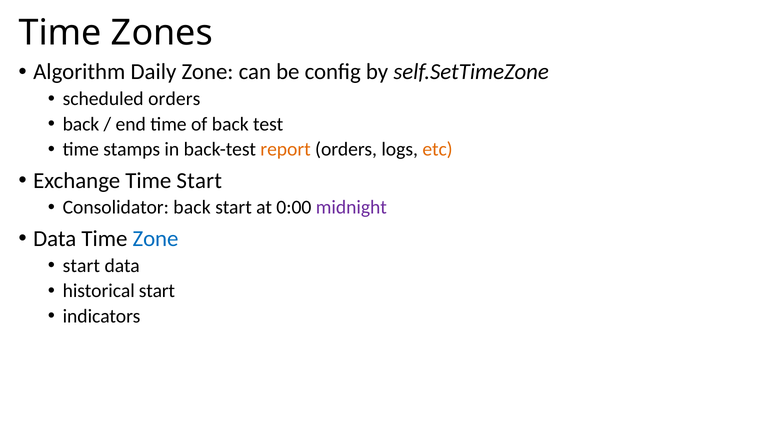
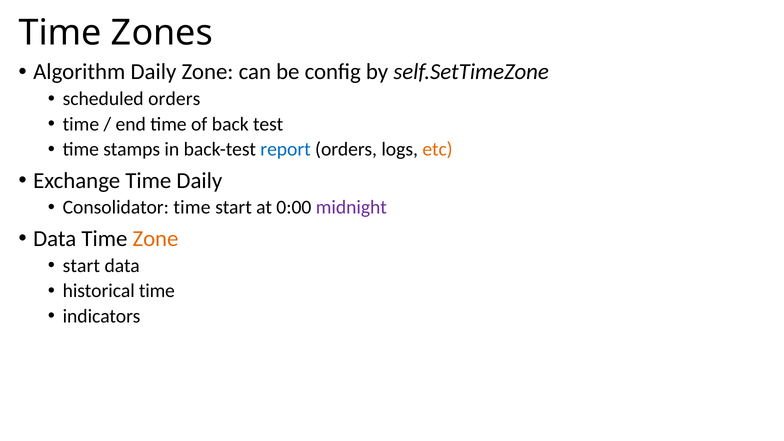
back: back -> time (81, 124)
report colour: orange -> blue (286, 149)
Time Start: Start -> Daily (199, 180)
Consolidator back: back -> time (192, 208)
Zone colour: blue -> orange (155, 239)
historical start: start -> time (157, 291)
